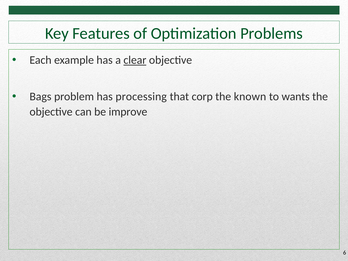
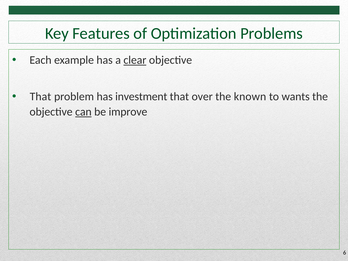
Bags: Bags -> That (40, 97)
processing: processing -> investment (141, 97)
corp: corp -> over (202, 97)
can underline: none -> present (83, 112)
